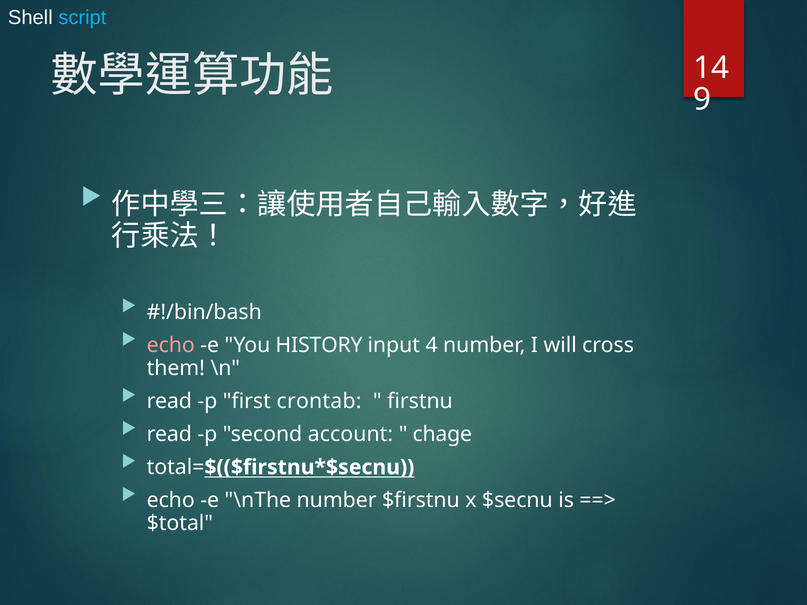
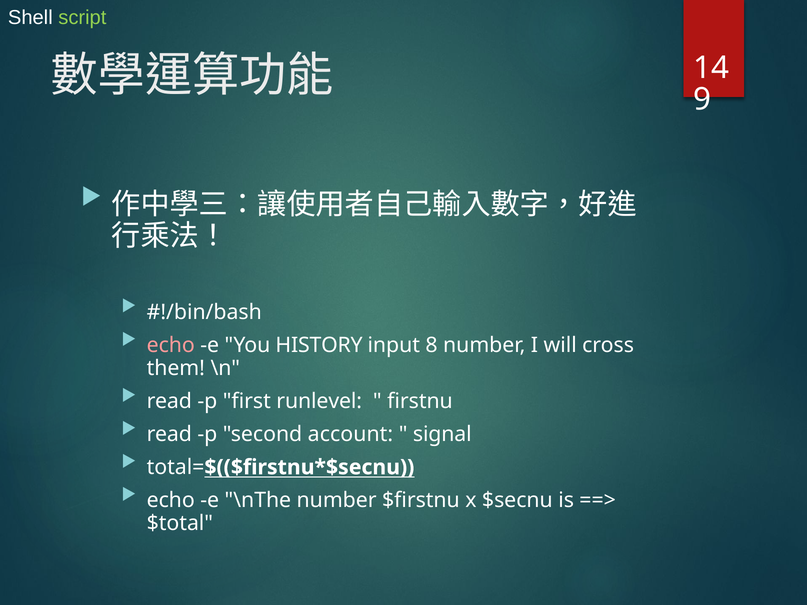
script colour: light blue -> light green (82, 17)
4: 4 -> 8 (432, 345)
crontab: crontab -> runlevel (319, 401)
chage: chage -> signal (442, 434)
